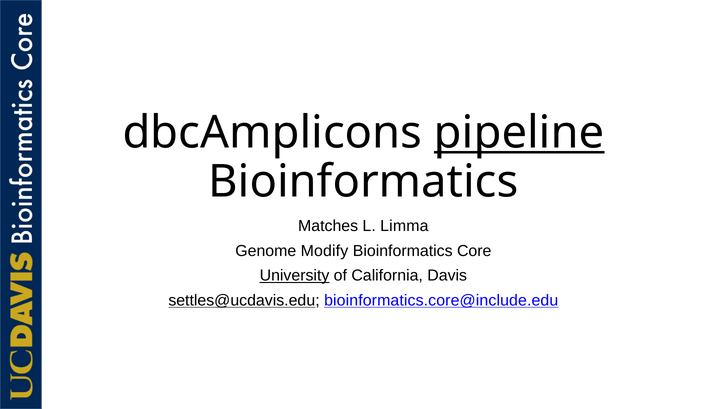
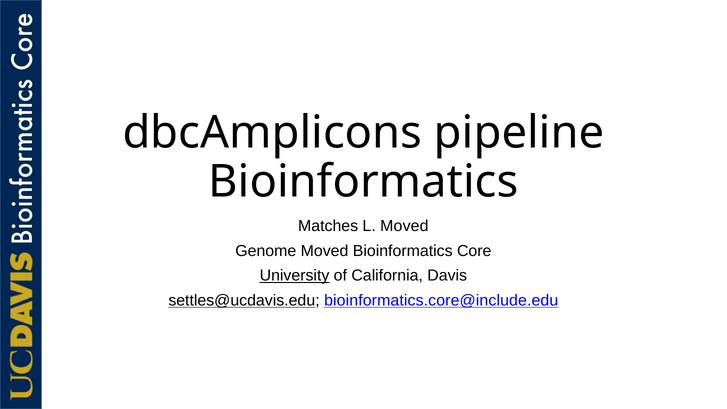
pipeline underline: present -> none (519, 133)
L Limma: Limma -> Moved (404, 226)
Genome Modify: Modify -> Moved (325, 251)
